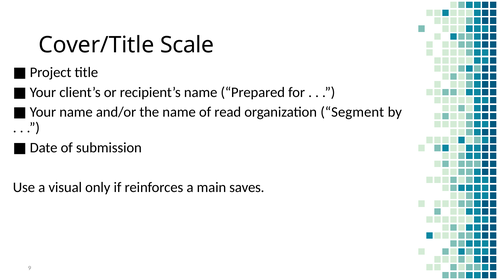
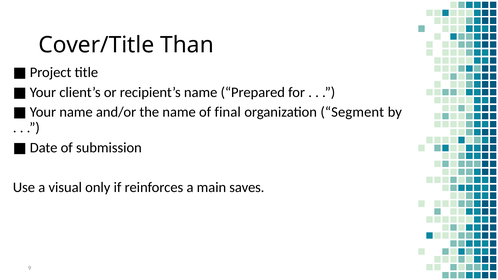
Scale: Scale -> Than (187, 45)
read: read -> final (228, 112)
